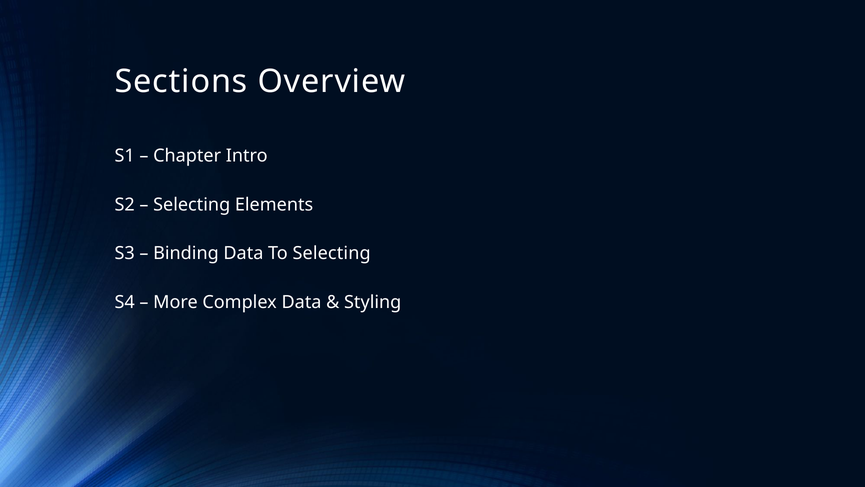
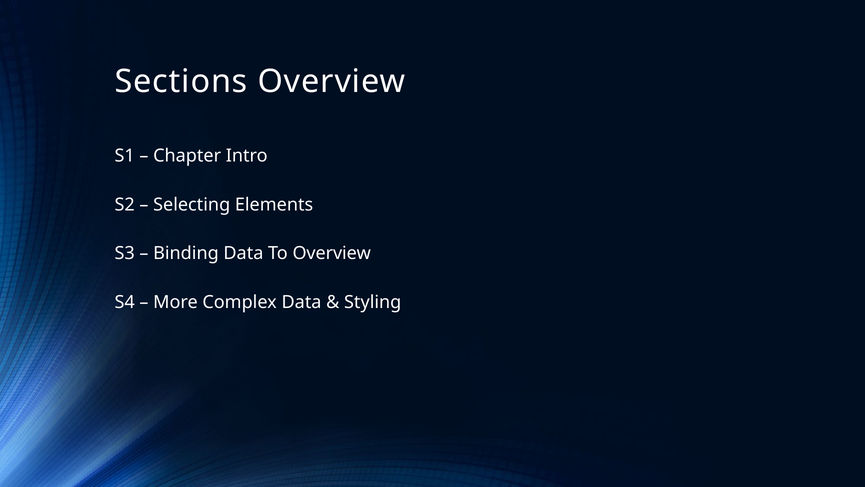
To Selecting: Selecting -> Overview (332, 253)
